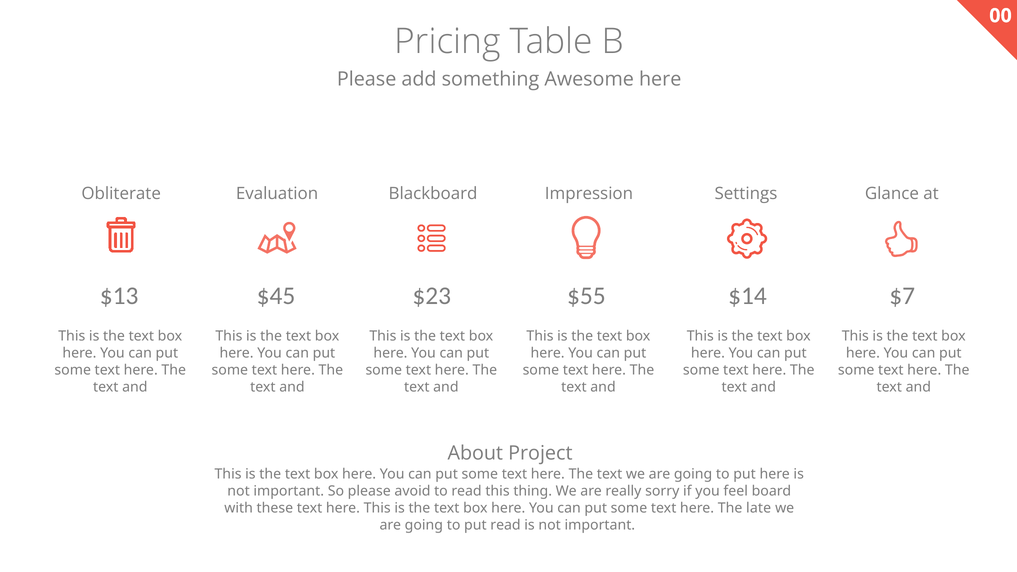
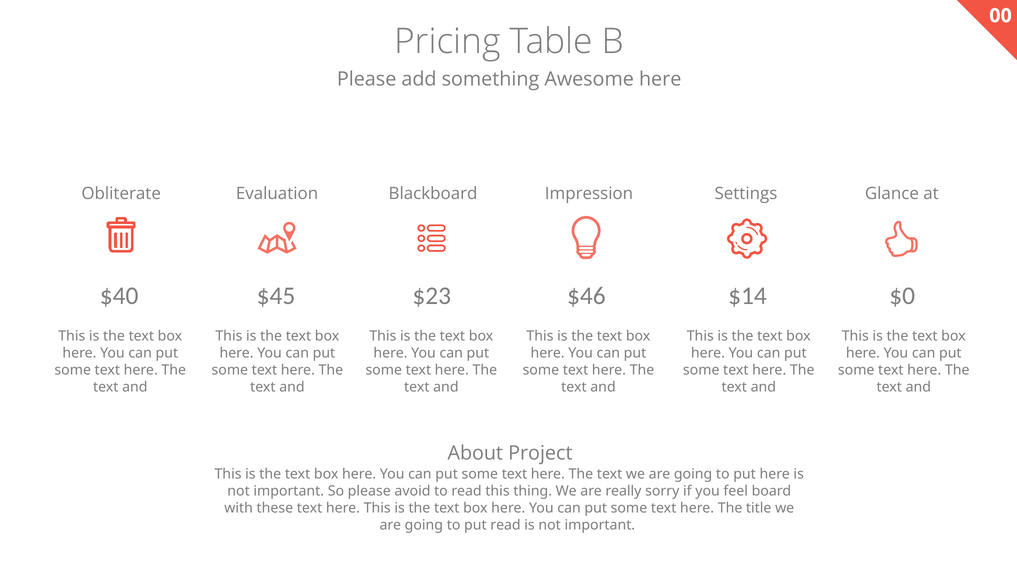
$13: $13 -> $40 (119, 296)
$55: $55 -> $46 (586, 296)
$7: $7 -> $0 (902, 296)
late: late -> title (759, 508)
